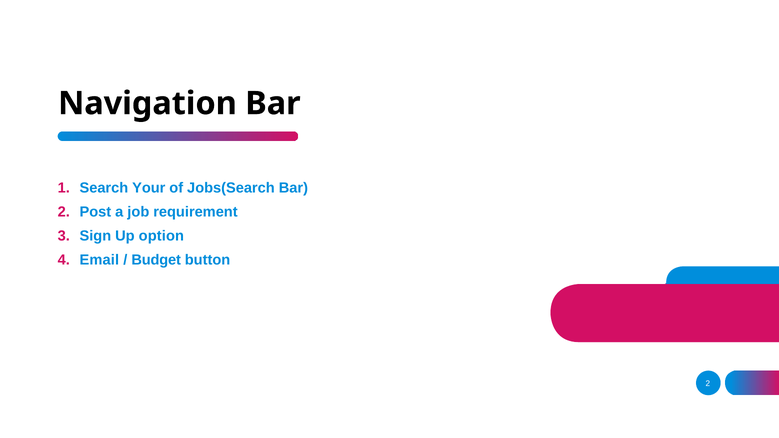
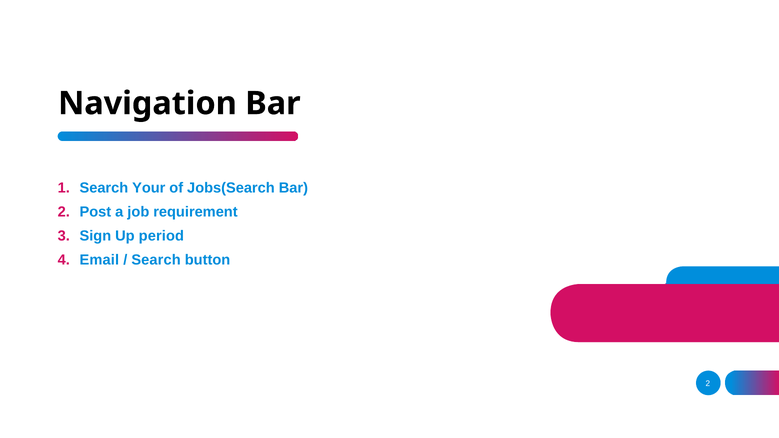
option: option -> period (161, 236)
Budget: Budget -> Search (156, 260)
